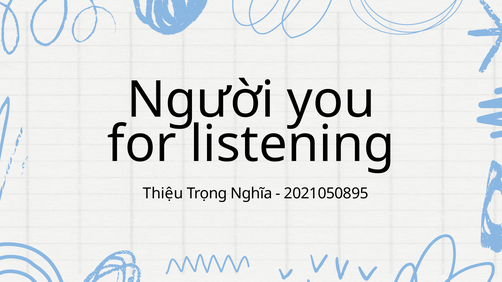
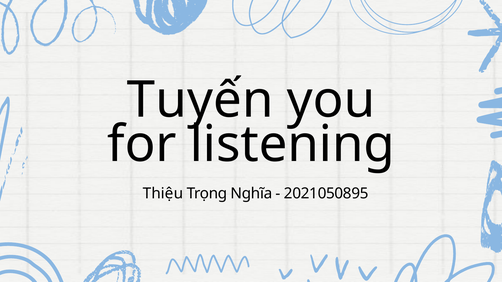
Người: Người -> Tuyến (200, 100)
